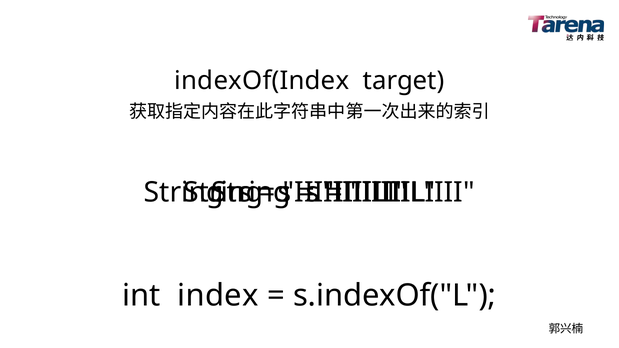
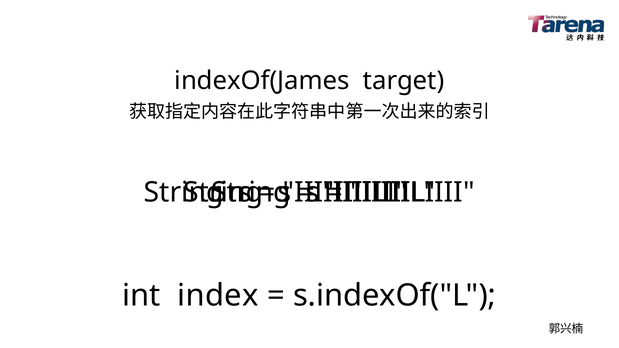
indexOf(Index: indexOf(Index -> indexOf(James (262, 81)
